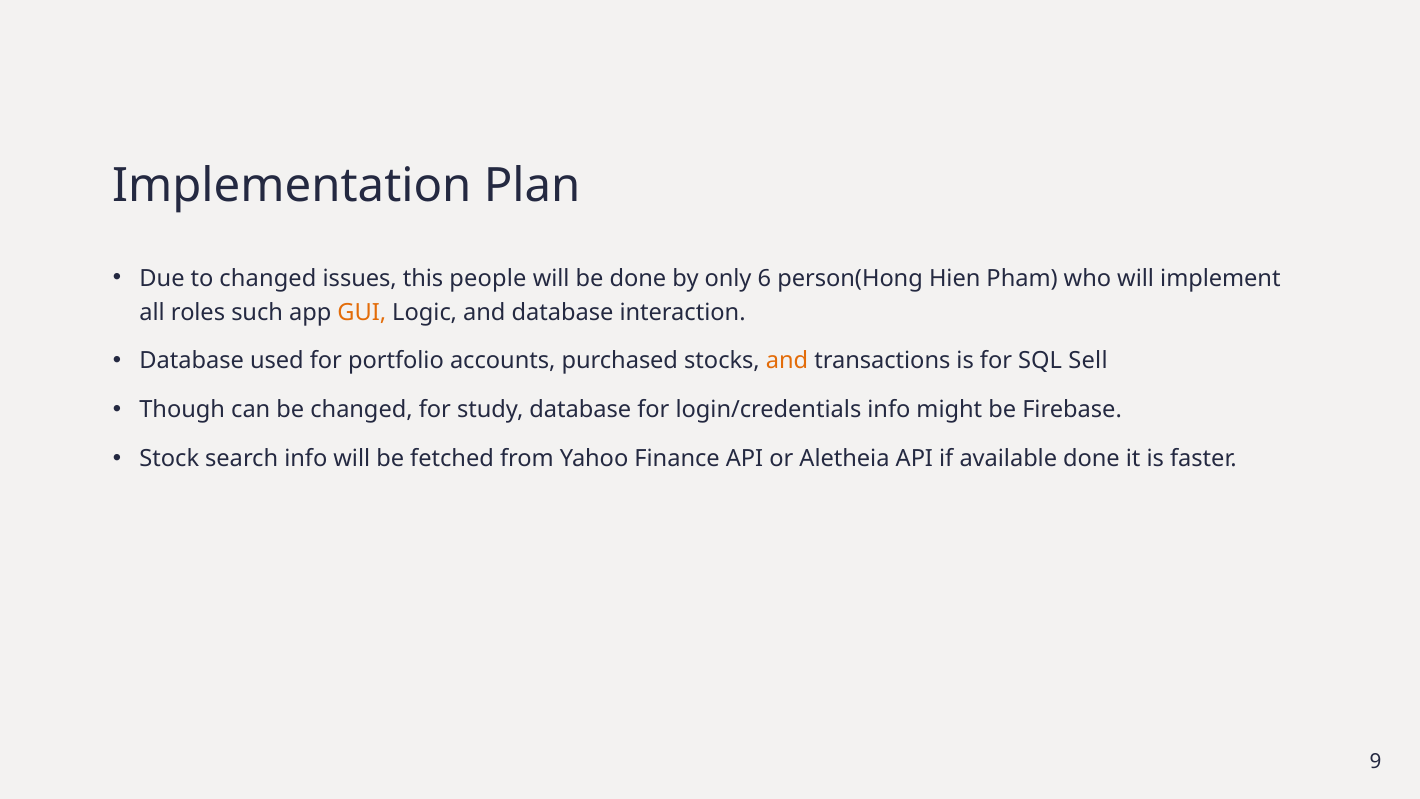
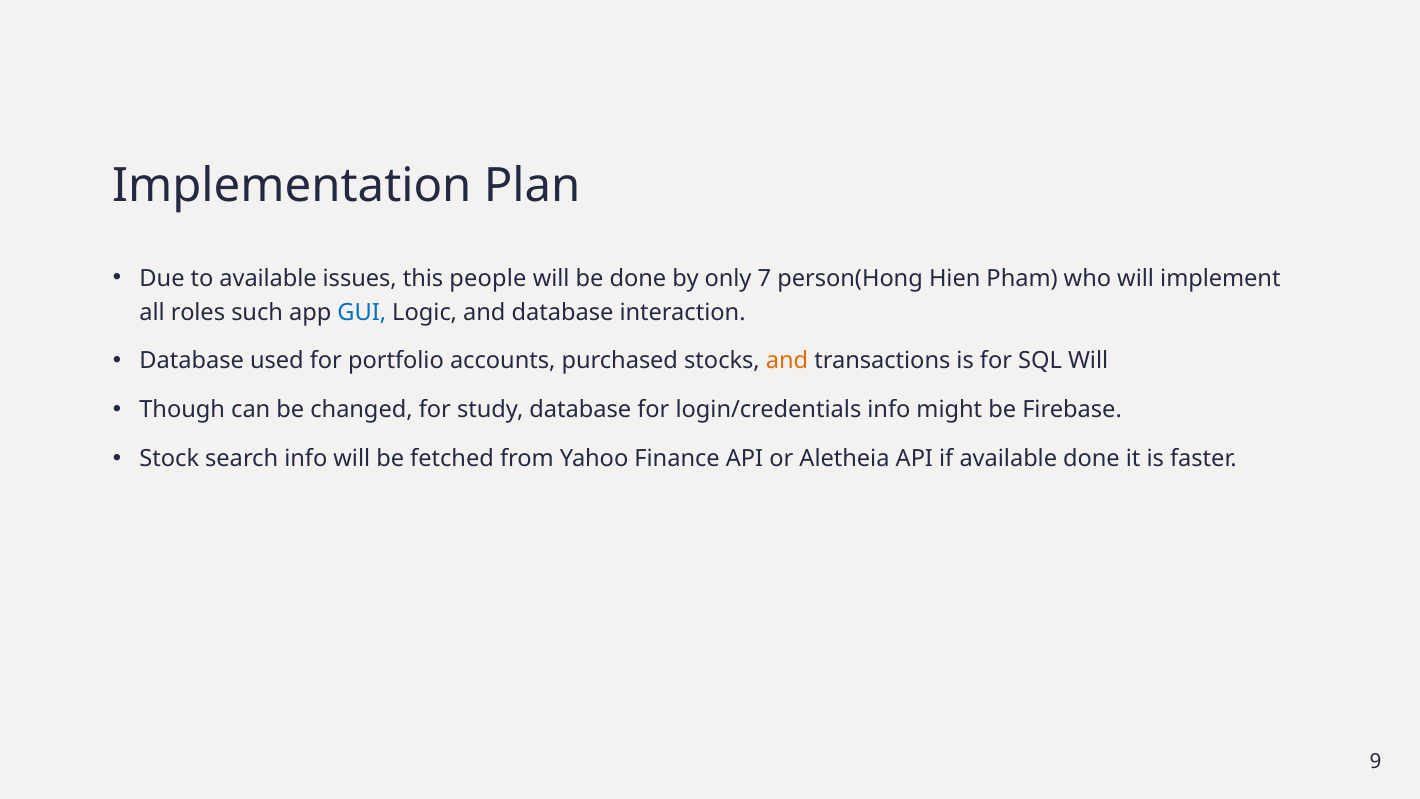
to changed: changed -> available (268, 278)
6: 6 -> 7 (764, 278)
GUI colour: orange -> blue (362, 312)
SQL Sell: Sell -> Will (1088, 361)
